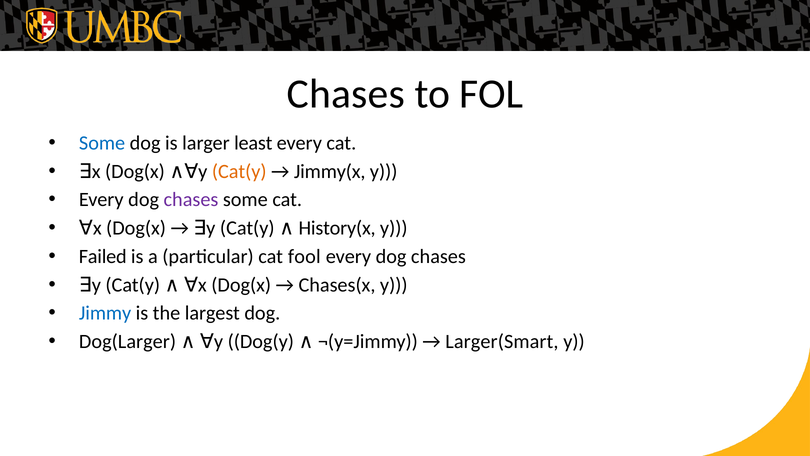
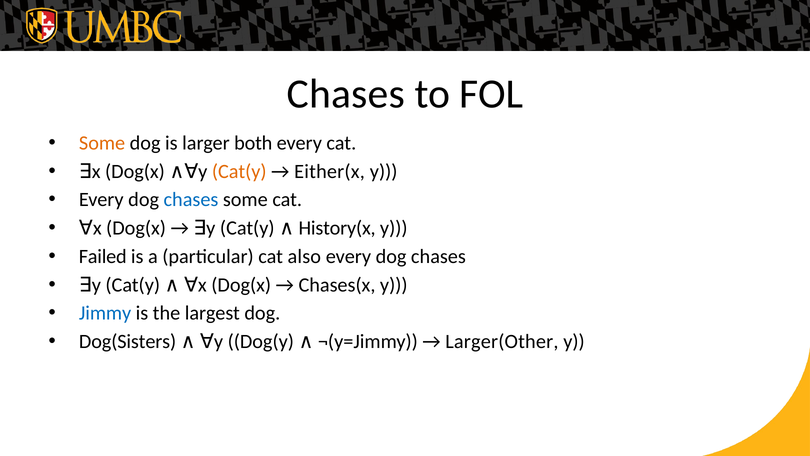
Some colour: blue -> orange (102, 143)
least: least -> both (253, 143)
Jimmy(x: Jimmy(x -> Either(x (330, 171)
chases colour: purple -> blue (191, 200)
fool: fool -> also (304, 256)
Dog(Larger: Dog(Larger -> Dog(Sisters (128, 341)
Larger(Smart: Larger(Smart -> Larger(Other (502, 341)
